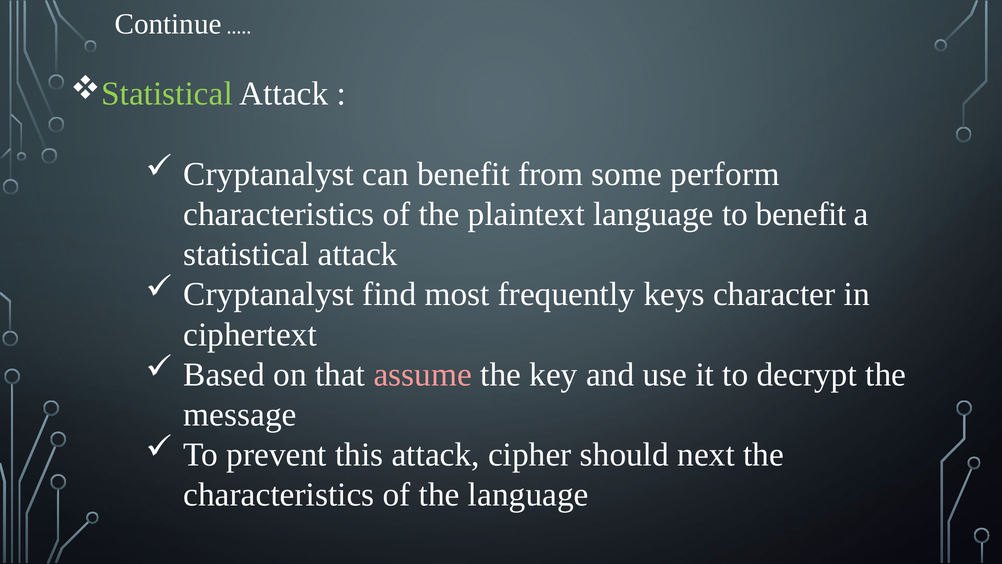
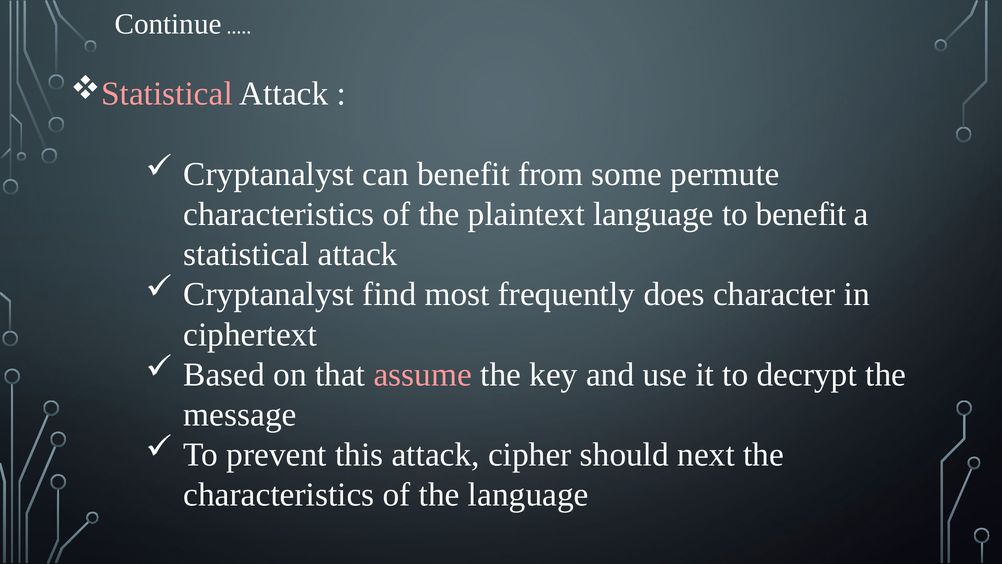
Statistical colour: light green -> pink (167, 94)
perform: perform -> permute (725, 174)
keys: keys -> does (674, 294)
